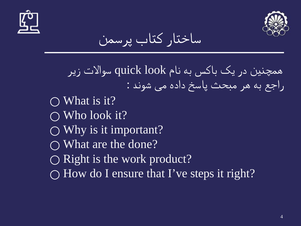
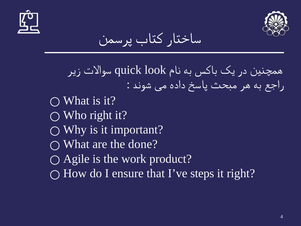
Who look: look -> right (101, 115)
Right: Right -> Agile (76, 159)
